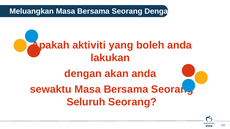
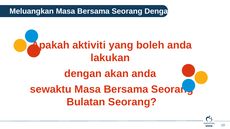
Seluruh: Seluruh -> Bulatan (86, 102)
